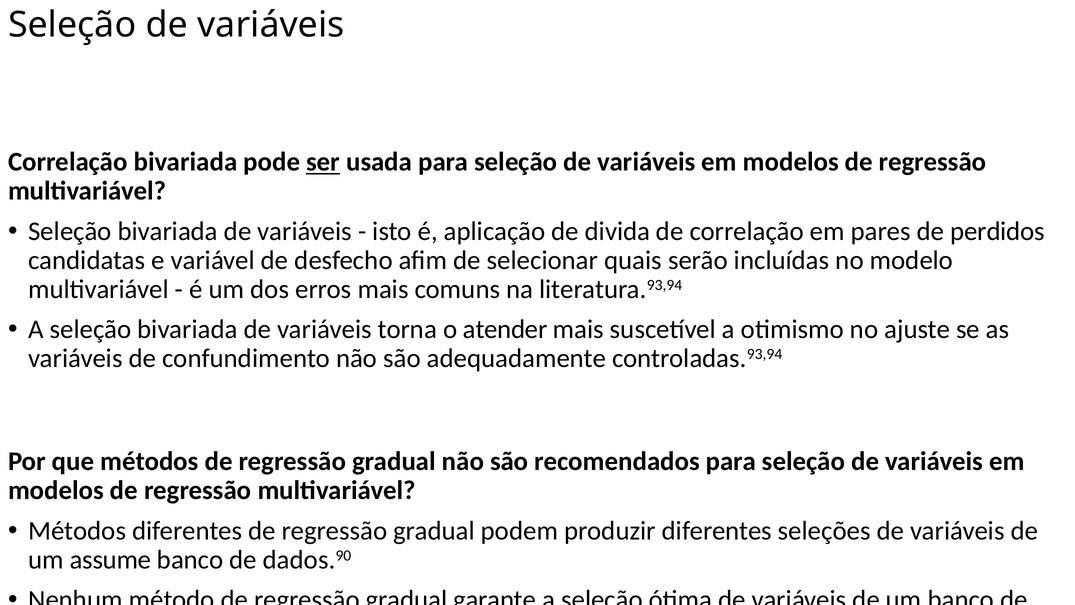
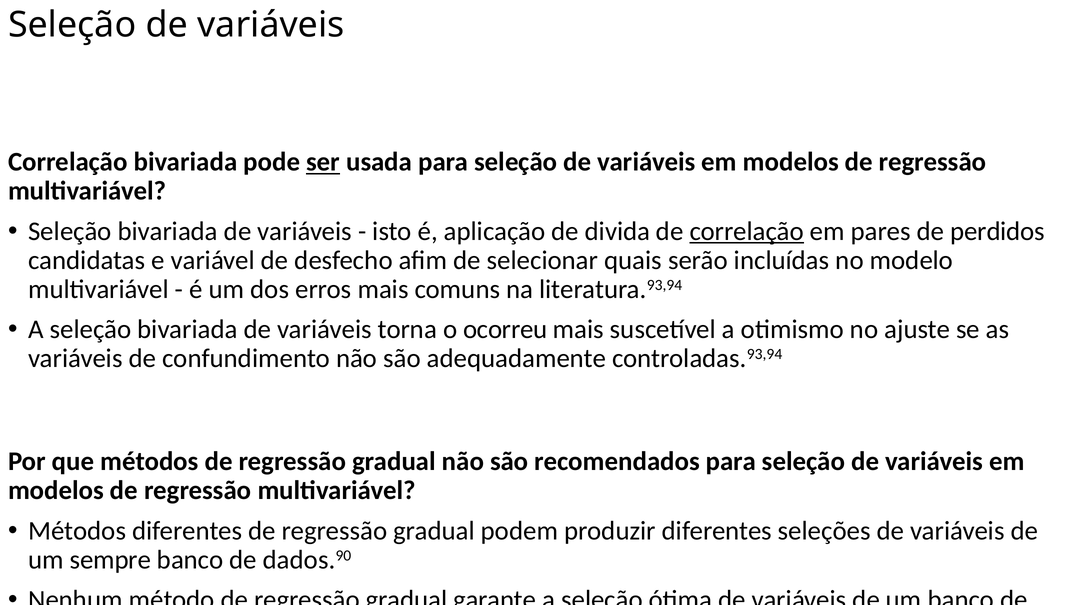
correlação underline: none -> present (747, 231)
atender: atender -> ocorreu (505, 329)
assume: assume -> sempre (110, 559)
